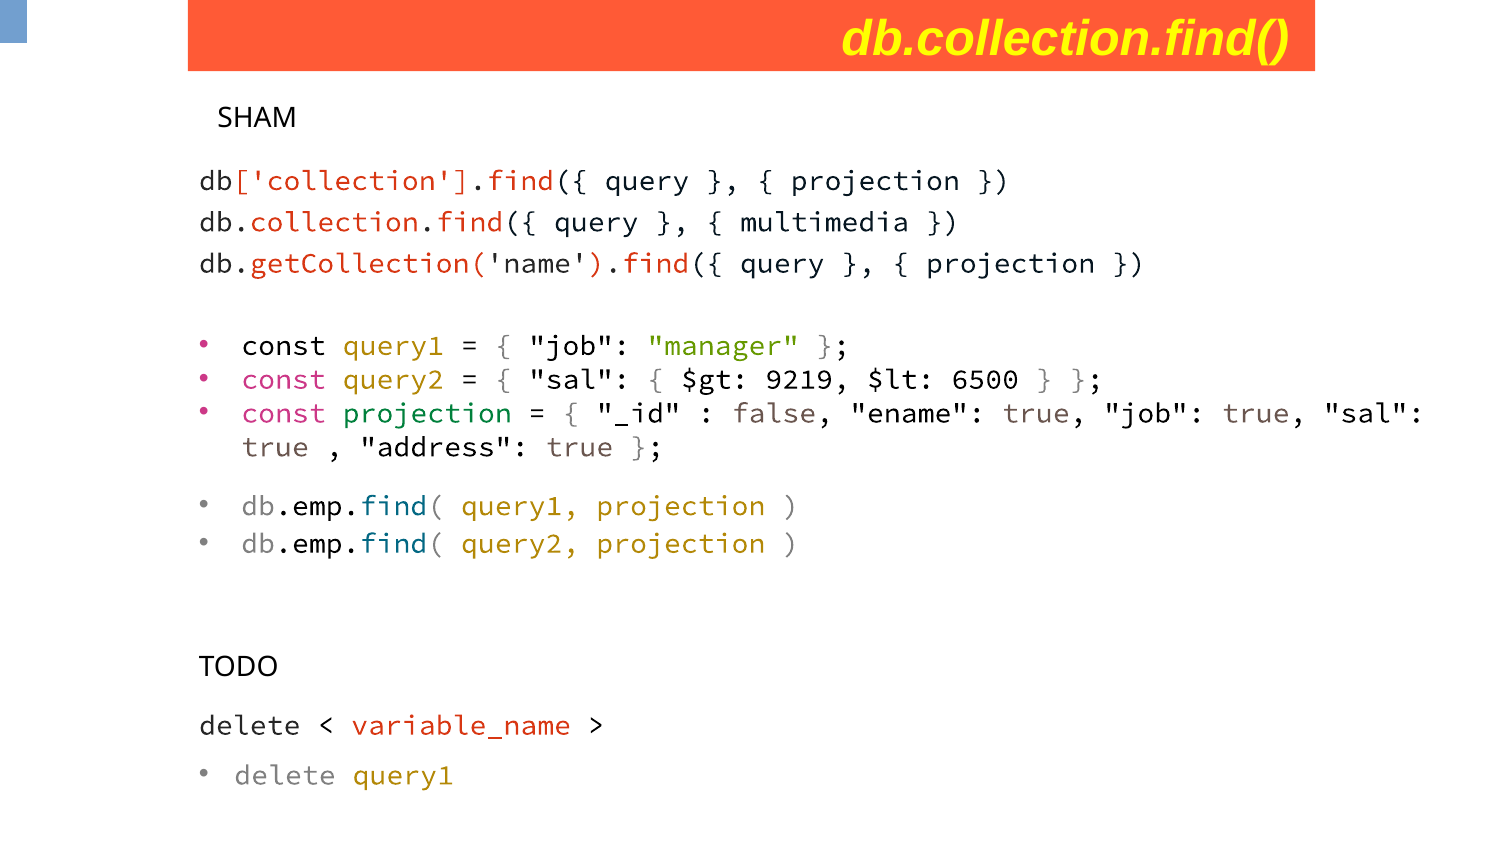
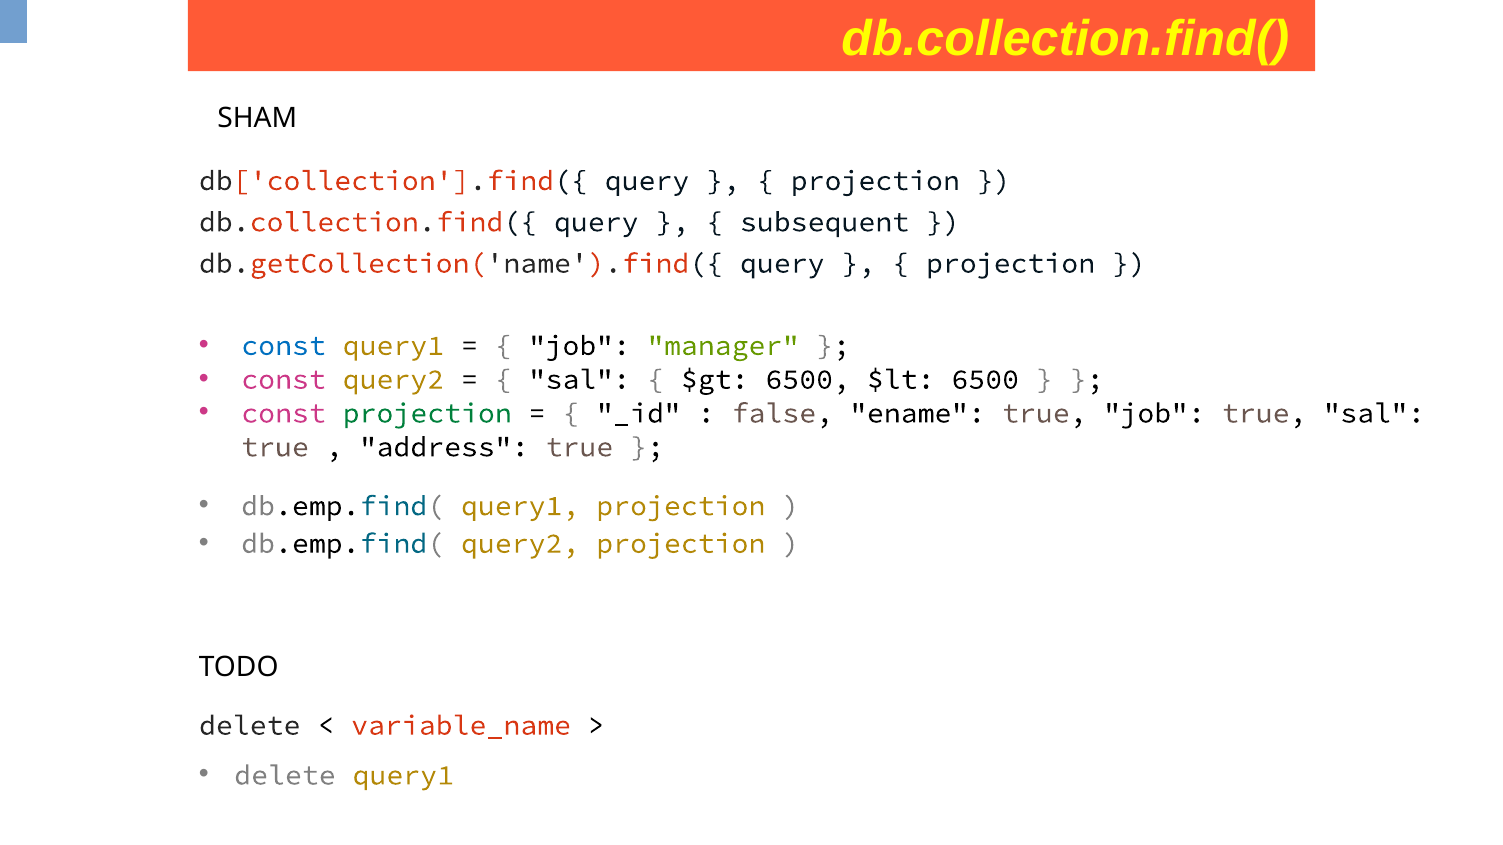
multimedia: multimedia -> subsequent (825, 222)
const colour: black -> blue (284, 346)
$gt 9219: 9219 -> 6500 (808, 380)
